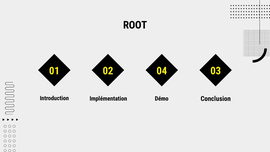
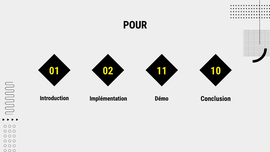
ROOT: ROOT -> POUR (135, 25)
04: 04 -> 11 (162, 71)
03: 03 -> 10 (216, 71)
